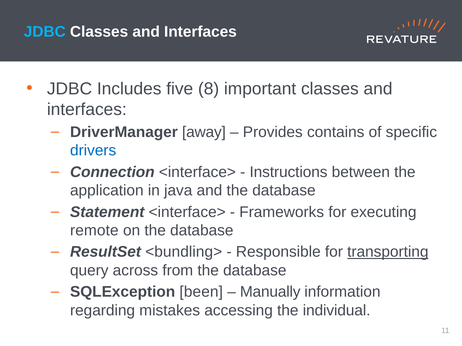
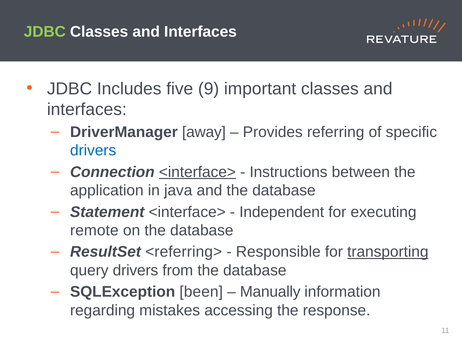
JDBC colour: light blue -> light green (45, 32)
8: 8 -> 9 (209, 89)
contains: contains -> referring (336, 132)
<interface> underline: none -> present (197, 172)
Frameworks: Frameworks -> Independent (282, 212)
<bundling>: <bundling> -> <referring> (184, 252)
query across: across -> drivers (135, 271)
individual: individual -> response (337, 311)
